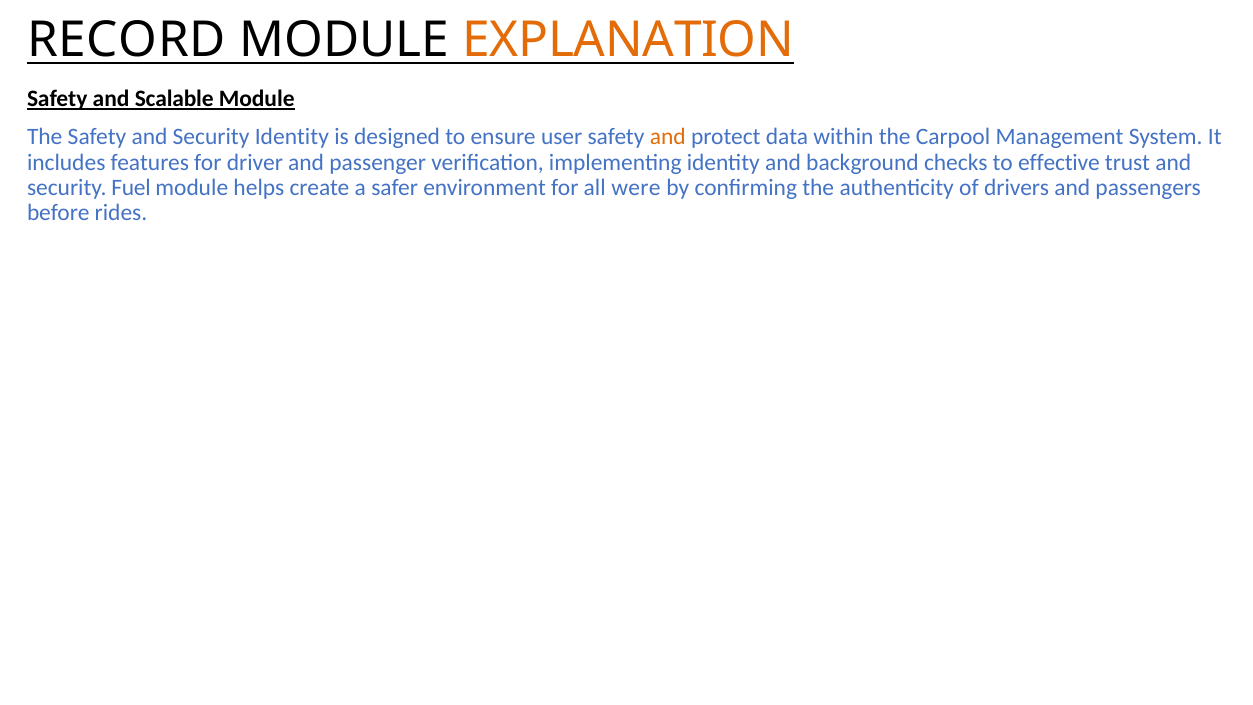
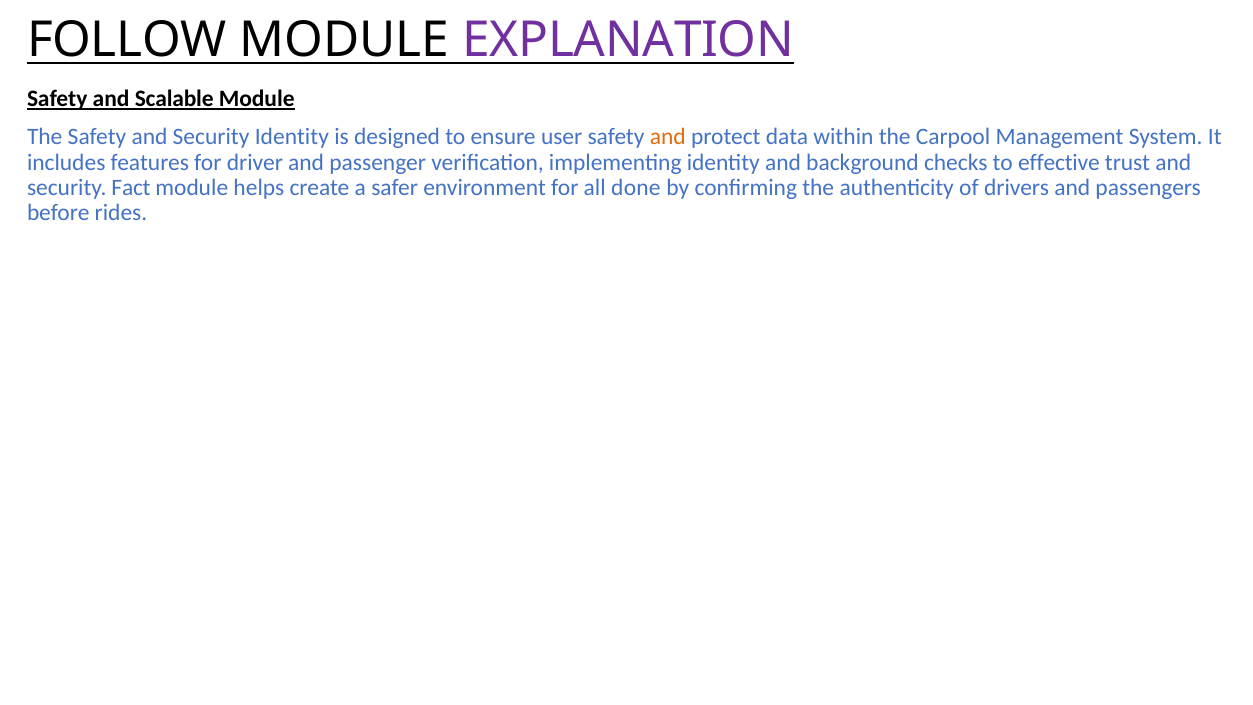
RECORD: RECORD -> FOLLOW (127, 41)
EXPLANATION colour: orange -> purple (628, 41)
Fuel: Fuel -> Fact (131, 188)
were: were -> done (636, 188)
